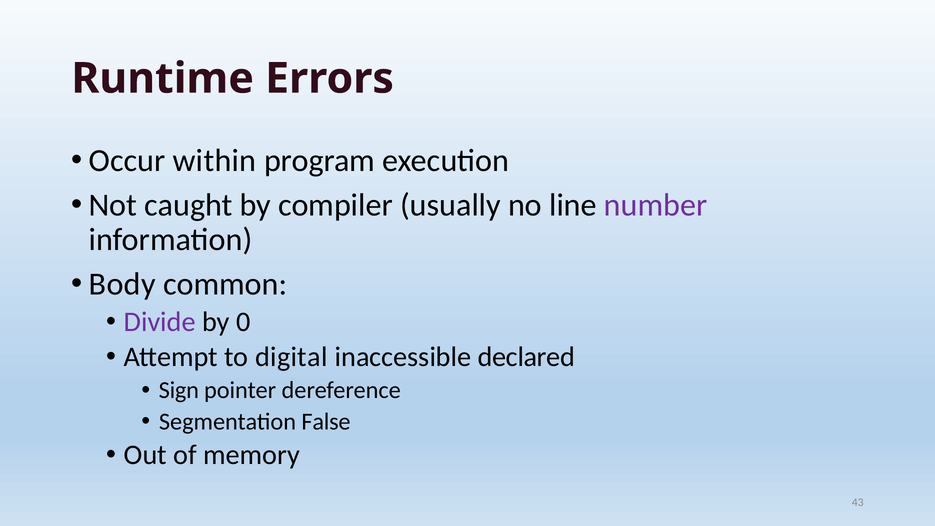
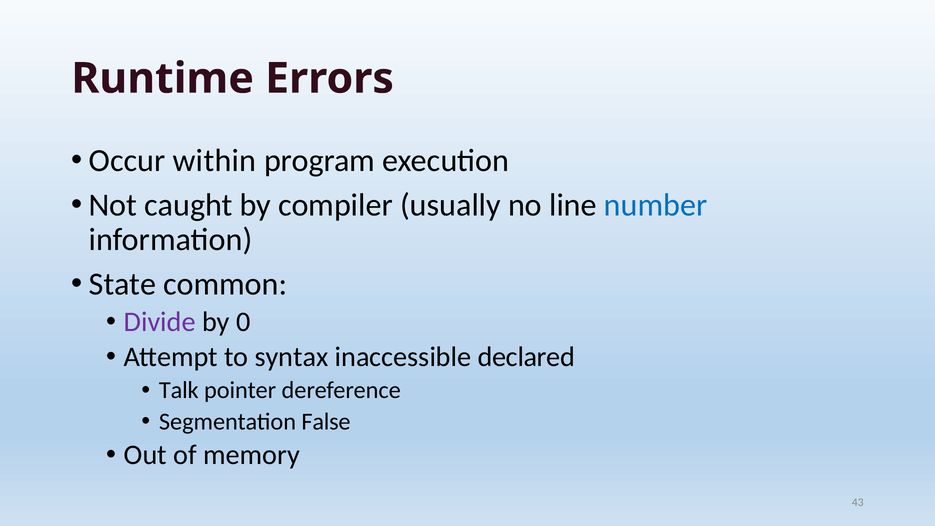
number colour: purple -> blue (656, 205)
Body: Body -> State (122, 284)
digital: digital -> syntax (292, 357)
Sign: Sign -> Talk (179, 390)
